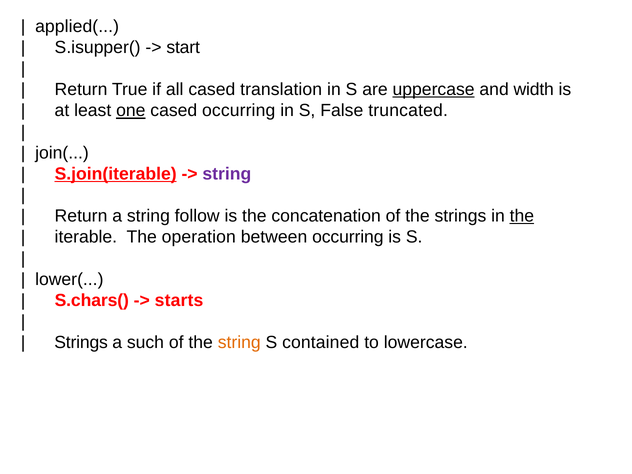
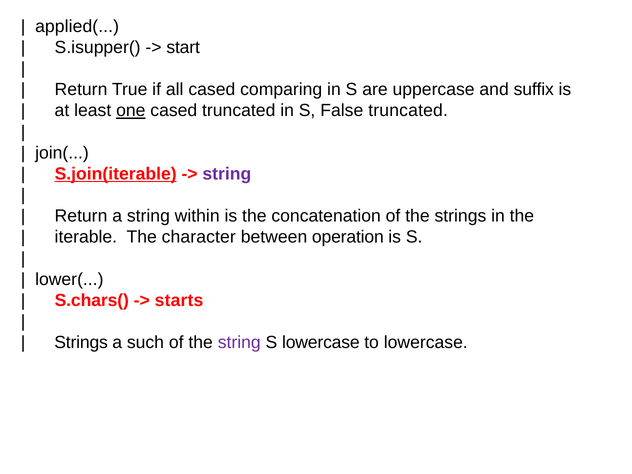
translation: translation -> comparing (281, 90)
uppercase underline: present -> none (434, 90)
width: width -> suffix (534, 90)
cased occurring: occurring -> truncated (239, 111)
follow: follow -> within (197, 216)
the underline: present -> none (522, 216)
operation: operation -> character (199, 237)
between occurring: occurring -> operation (348, 237)
string colour: orange -> purple (239, 343)
S contained: contained -> lowercase (321, 343)
